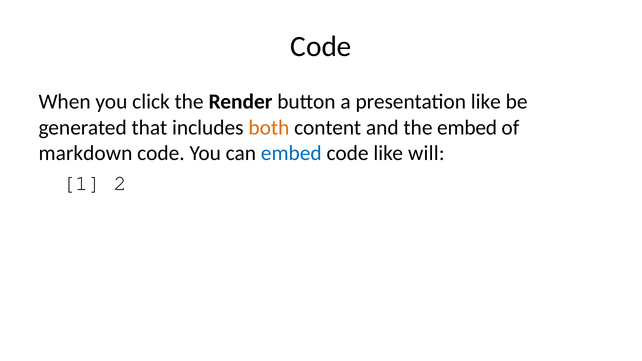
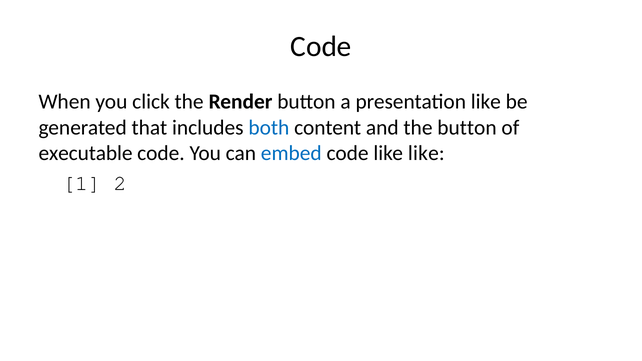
both colour: orange -> blue (269, 128)
the embed: embed -> button (467, 128)
markdown: markdown -> executable (86, 153)
like will: will -> like (426, 153)
